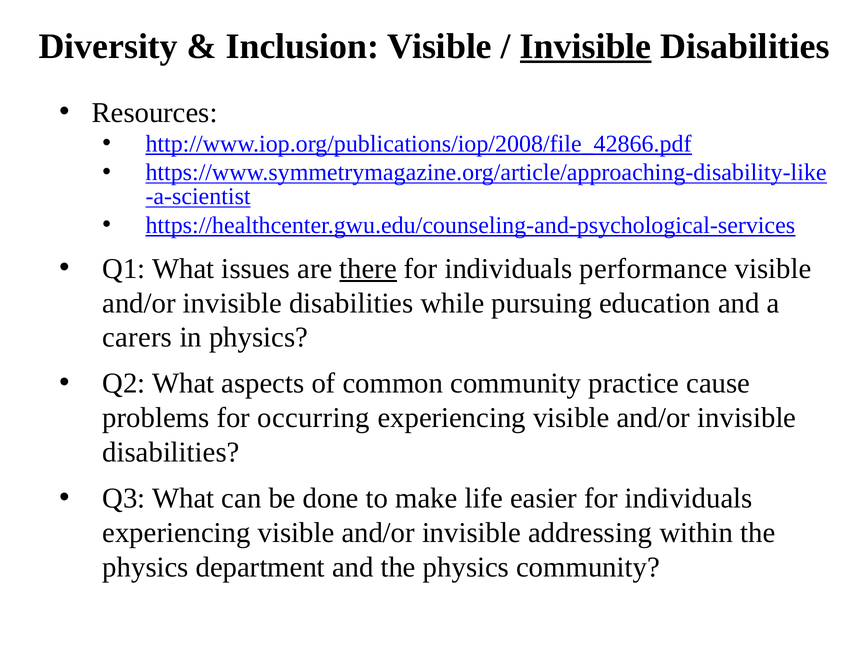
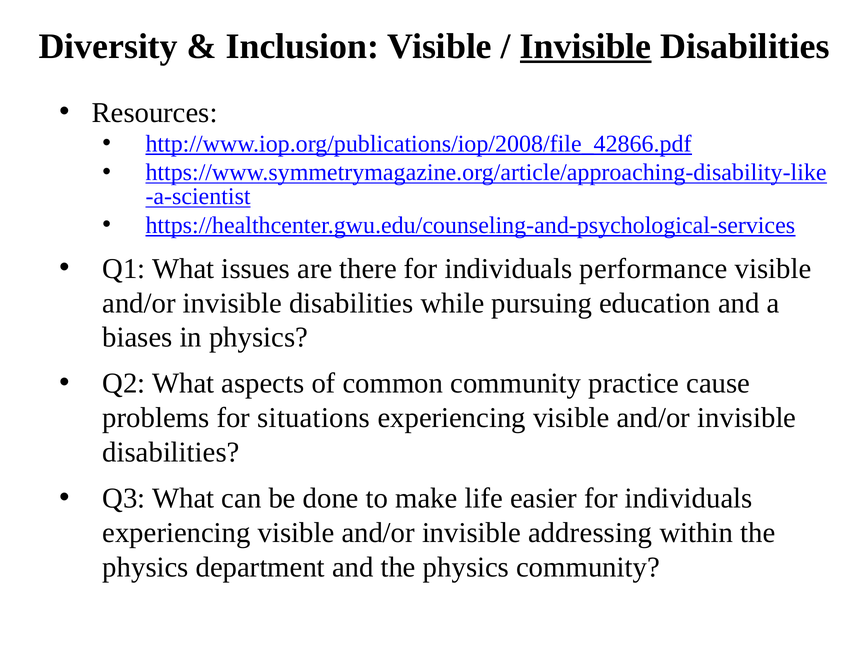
there underline: present -> none (368, 269)
carers: carers -> biases (137, 338)
occurring: occurring -> situations (314, 418)
